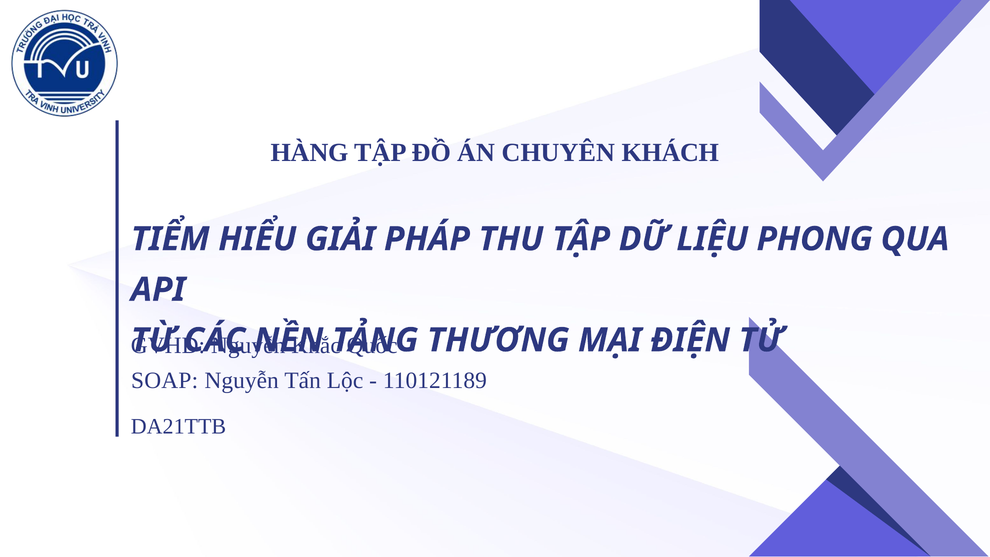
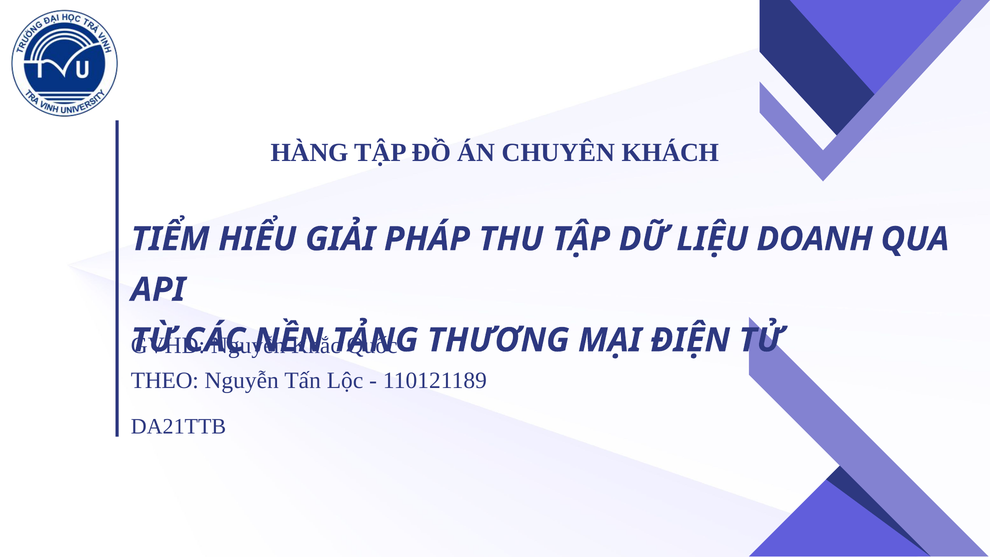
PHONG: PHONG -> DOANH (815, 239)
SOAP: SOAP -> THEO (165, 380)
